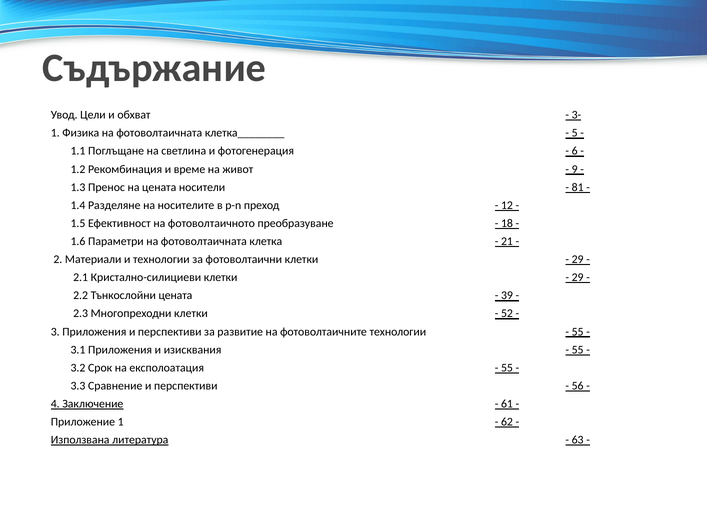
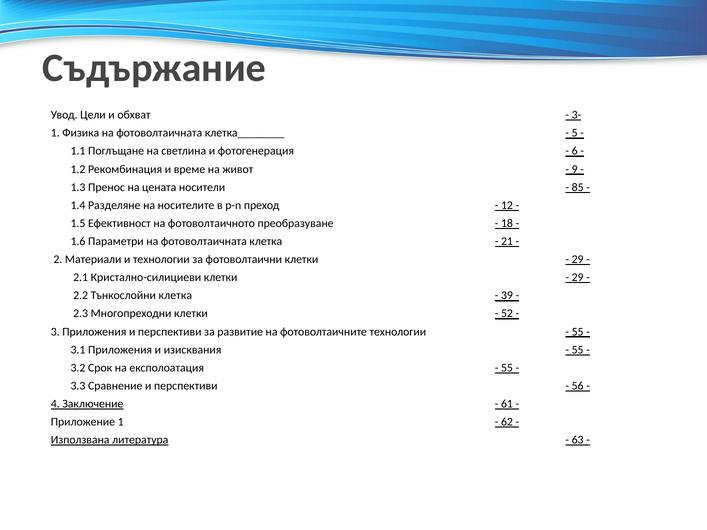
81: 81 -> 85 (578, 187)
Тънкослойни цената: цената -> клетка (175, 296)
